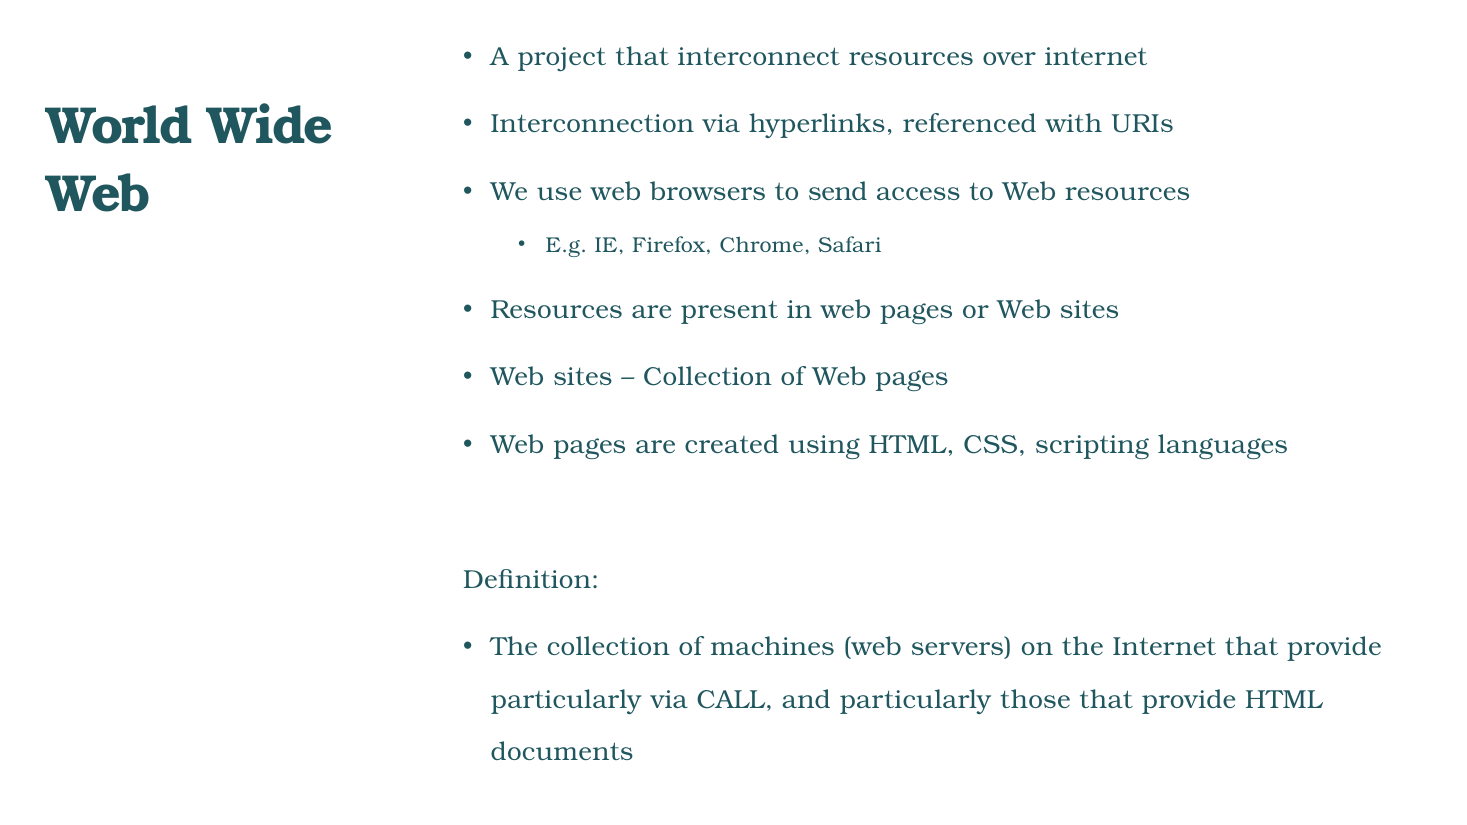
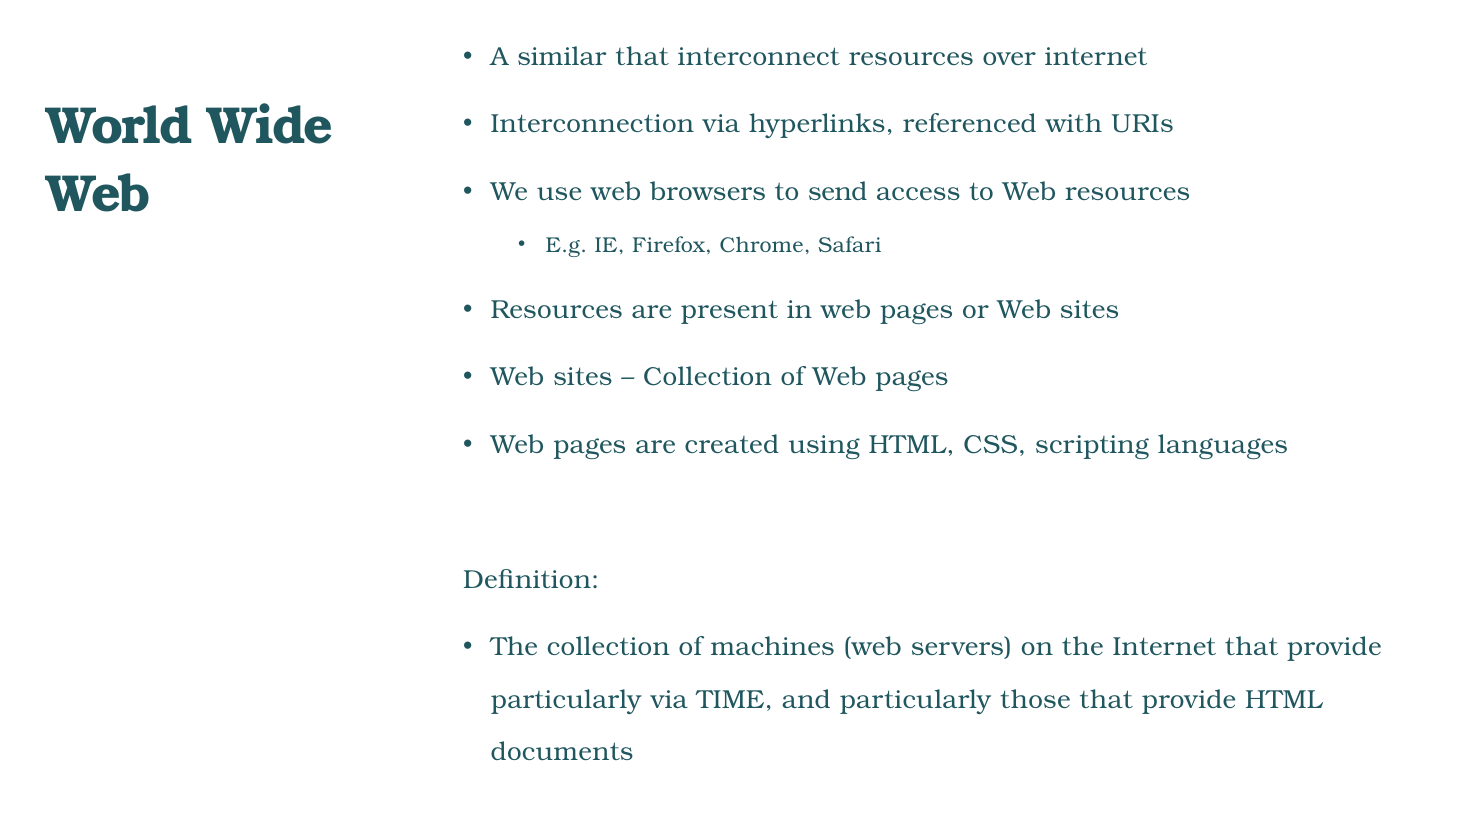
project: project -> similar (562, 57)
CALL: CALL -> TIME (735, 700)
